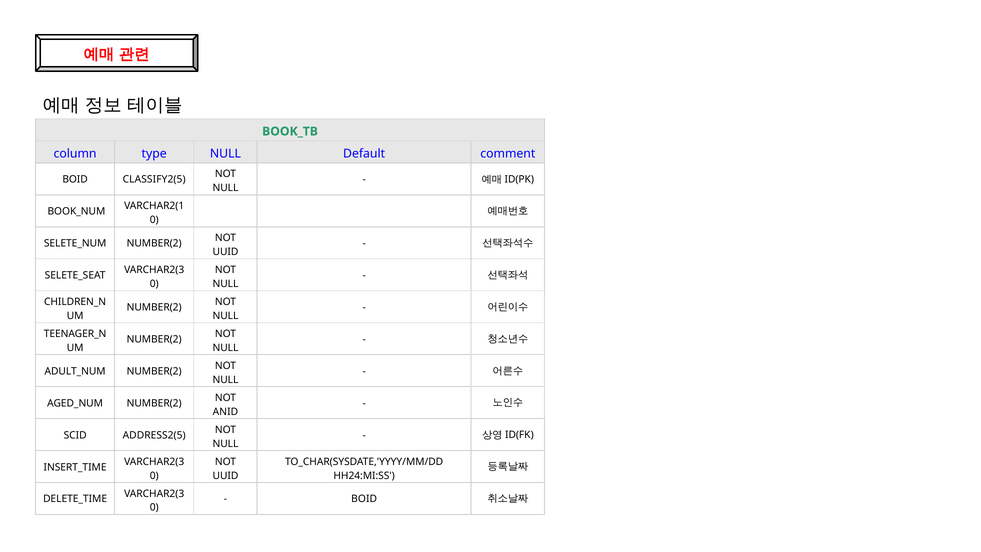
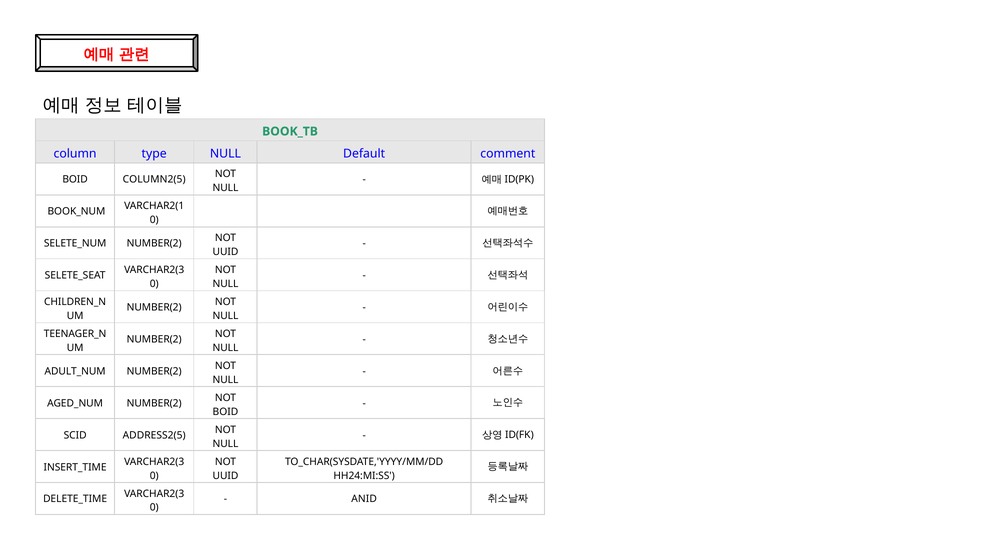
CLASSIFY2(5: CLASSIFY2(5 -> COLUMN2(5 (154, 179)
ANID: ANID -> BOID (225, 412)
BOID: BOID -> ANID (364, 499)
